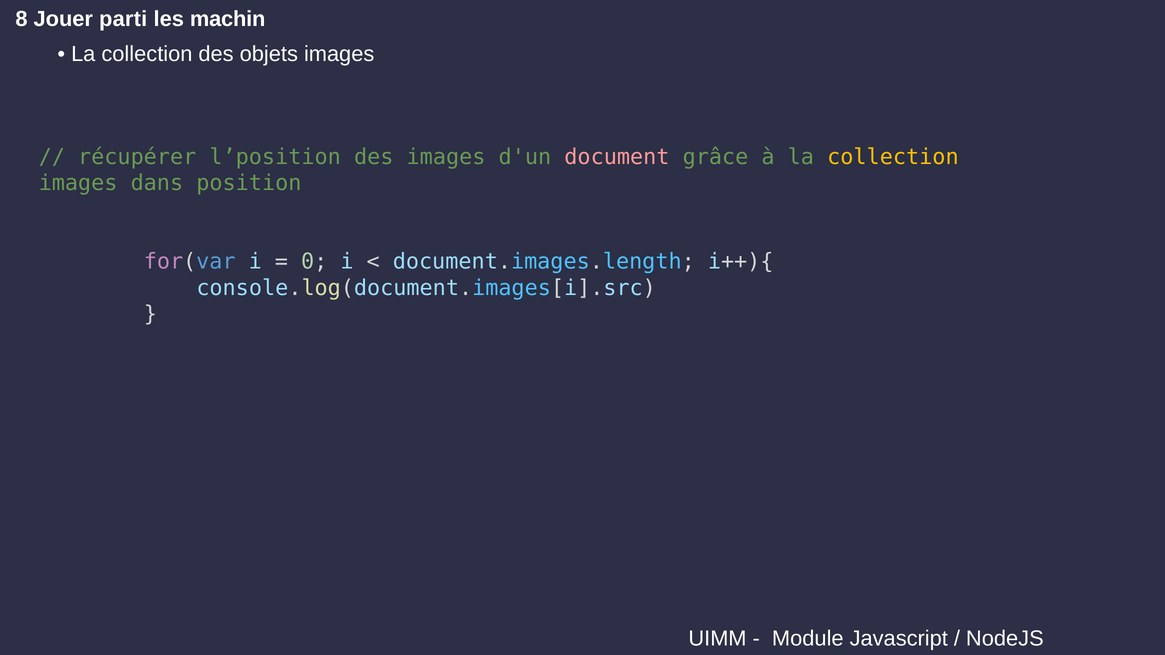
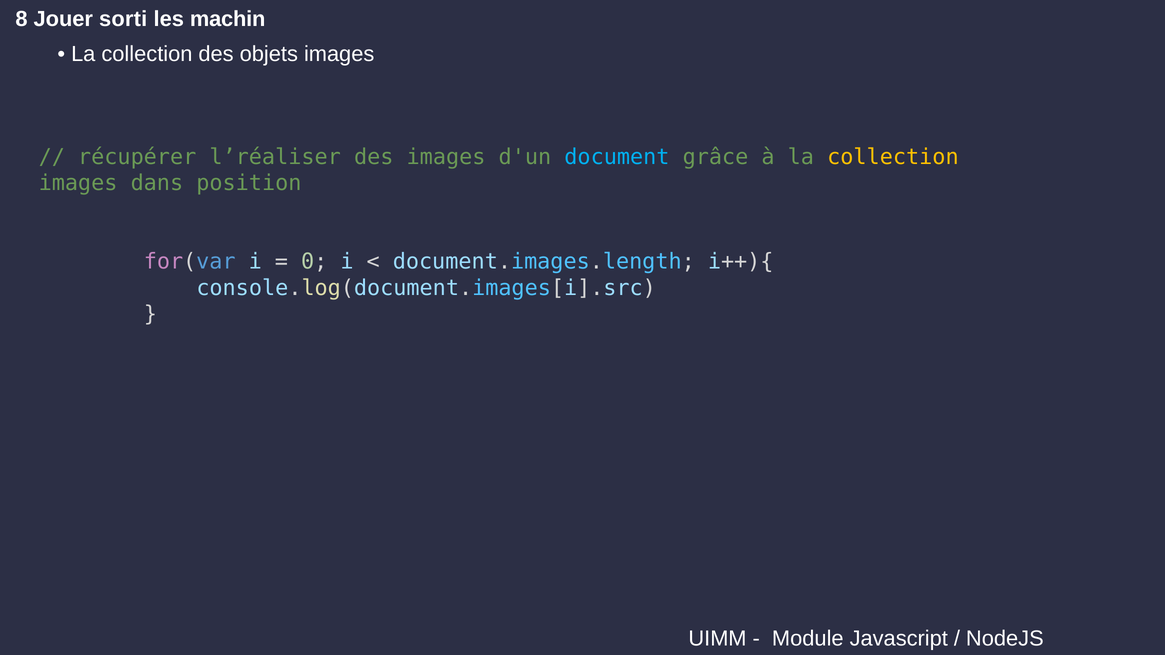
parti: parti -> sorti (123, 19)
l’position: l’position -> l’réaliser (275, 157)
document colour: pink -> light blue (617, 157)
